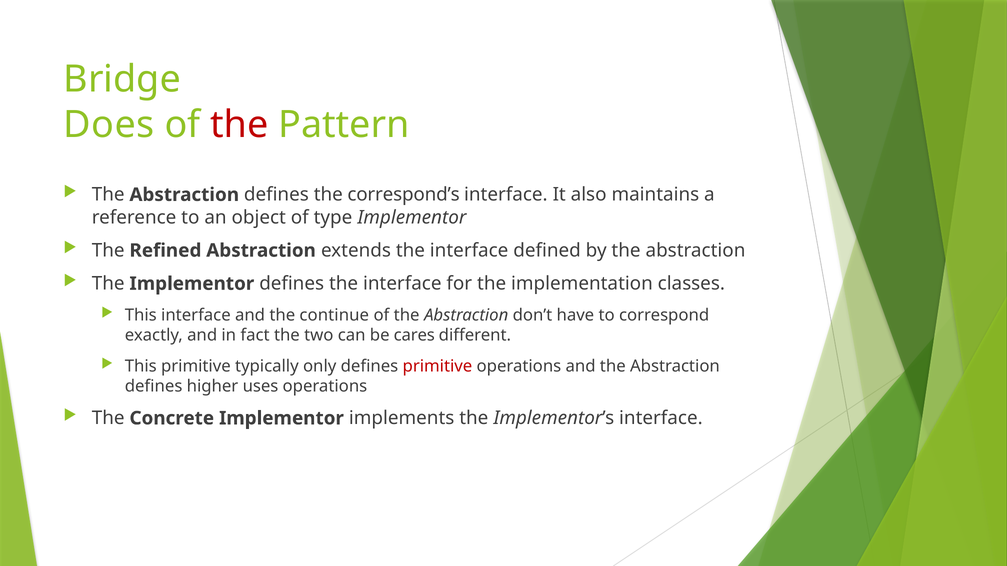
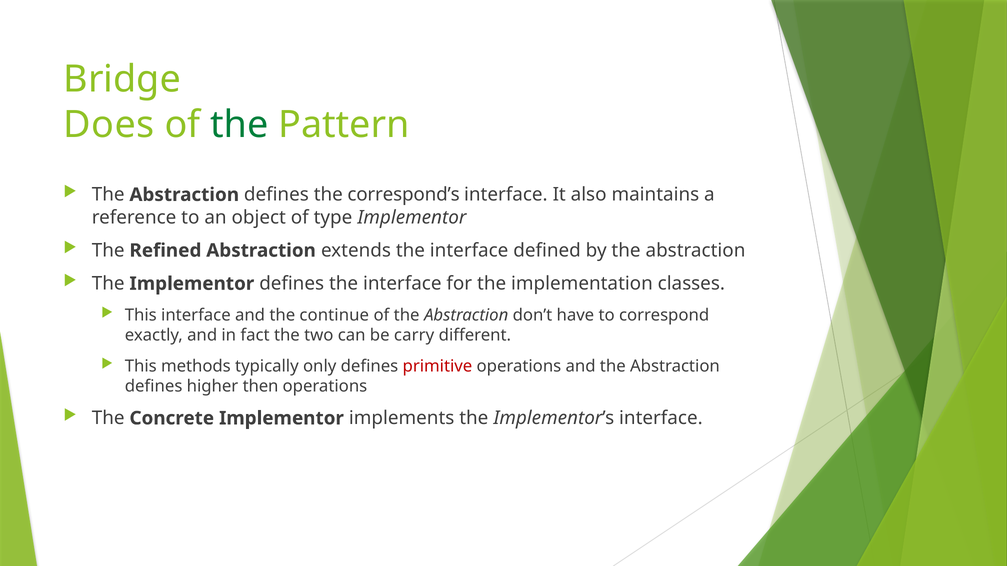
the colour: red -> green (239, 125)
cares: cares -> carry (414, 336)
This primitive: primitive -> methods (196, 366)
uses: uses -> then (261, 386)
